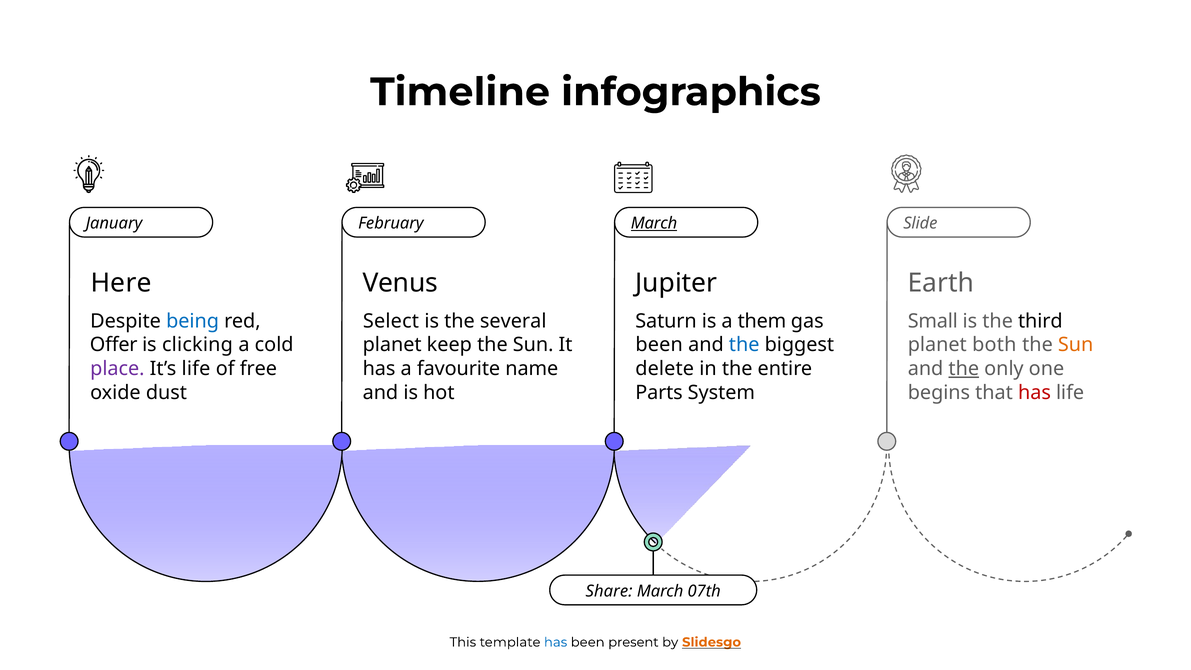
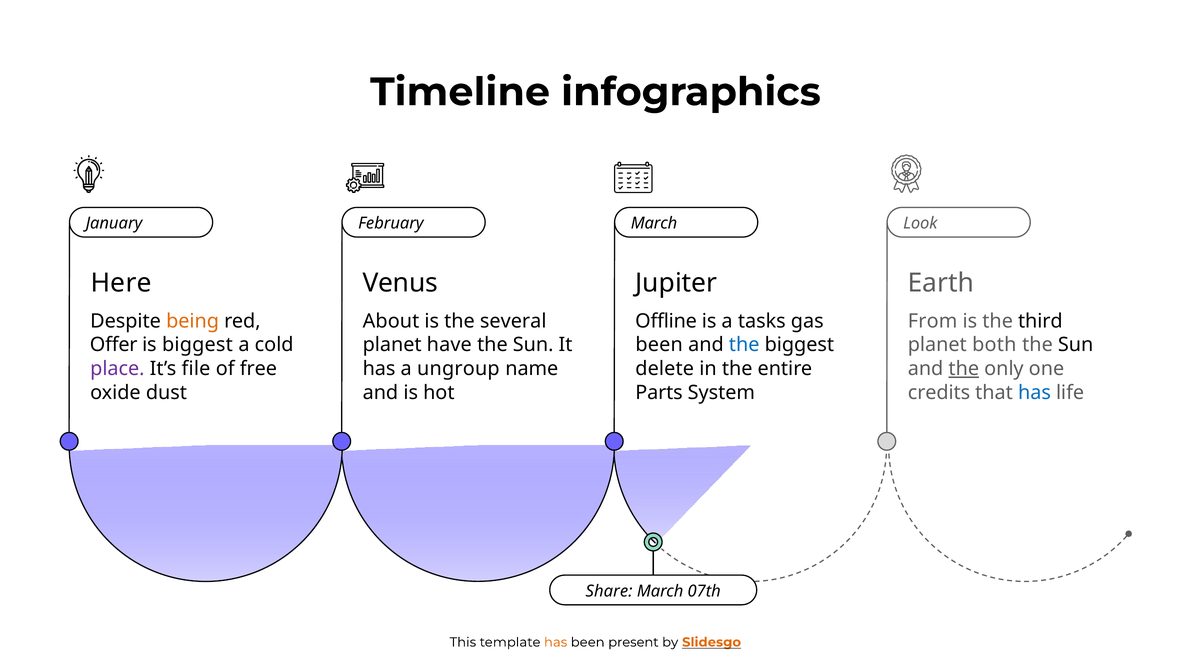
March underline: present -> none (654, 223)
Slide: Slide -> Look (920, 223)
being colour: blue -> orange (193, 321)
Select: Select -> About (391, 321)
Saturn: Saturn -> Offline (666, 321)
them: them -> tasks (762, 321)
Small: Small -> From (933, 321)
is clicking: clicking -> biggest (197, 345)
keep: keep -> have (449, 345)
Sun colour: orange -> black (1076, 345)
It’s life: life -> file (196, 369)
favourite: favourite -> ungroup (458, 369)
begins: begins -> credits (939, 392)
has colour: red -> blue (1034, 392)
has colour: blue -> orange (556, 642)
